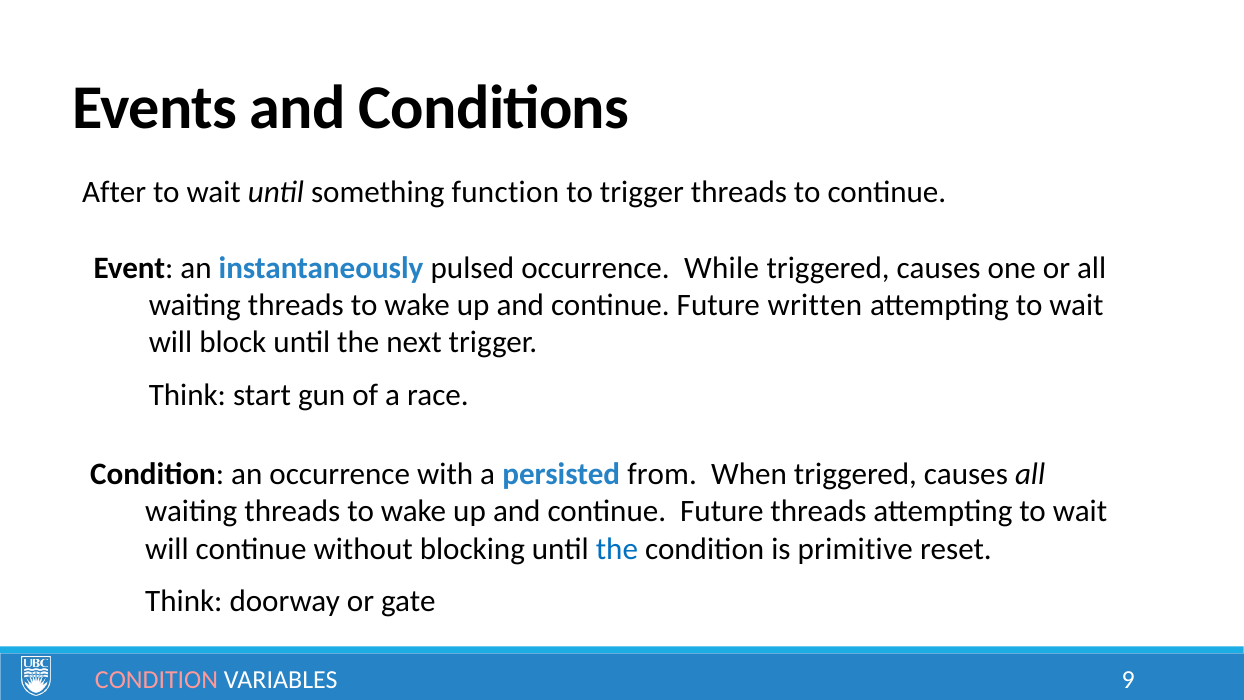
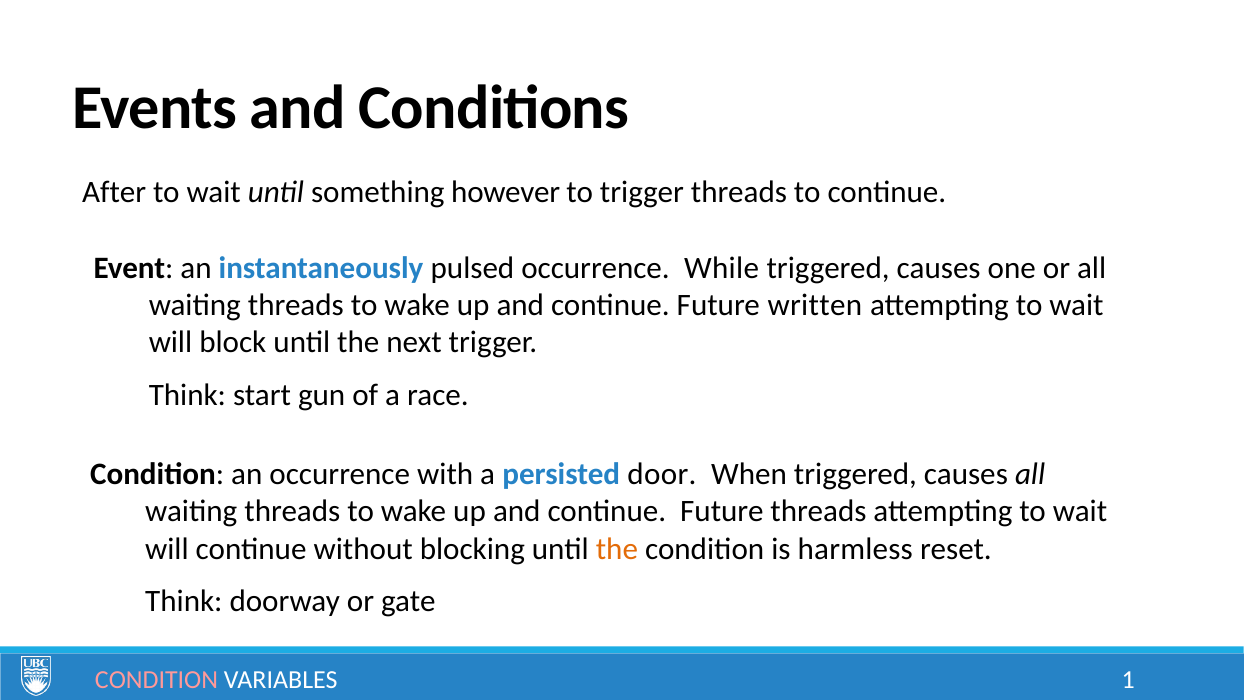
function: function -> however (506, 192)
from: from -> door (662, 474)
the colour: blue -> orange (617, 549)
primitive: primitive -> harmless (855, 549)
9: 9 -> 1 (1128, 679)
